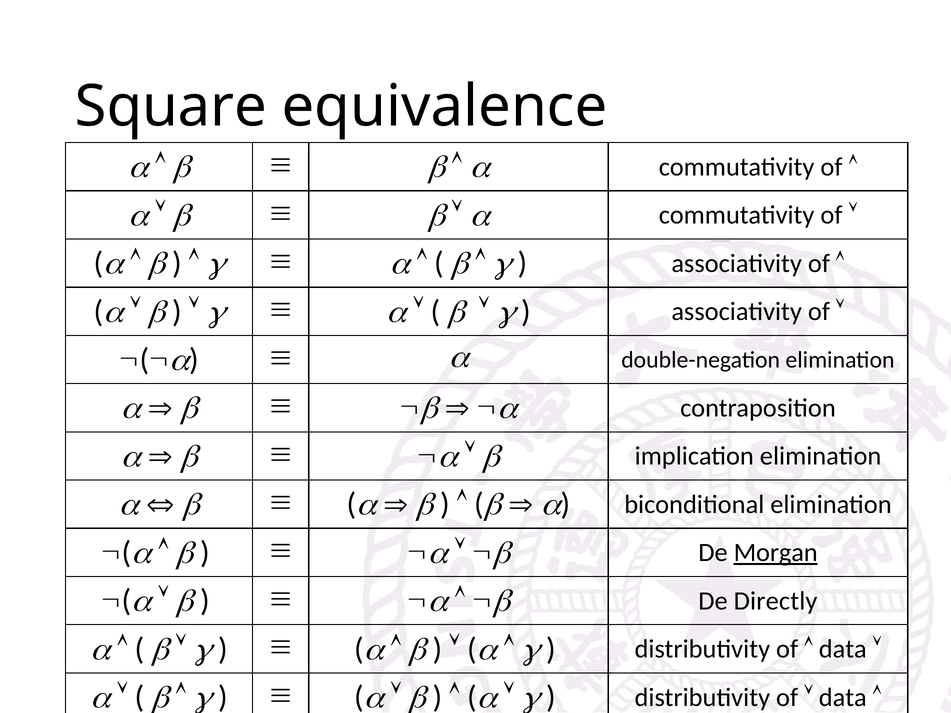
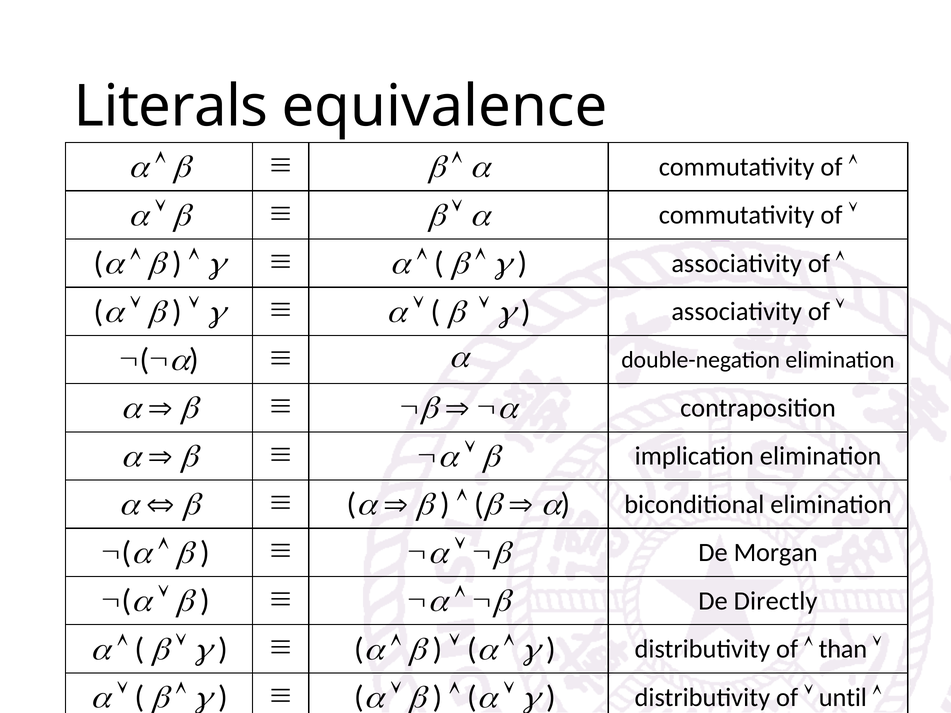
Square: Square -> Literals (171, 107)
Morgan underline: present -> none (776, 553)
data: data -> than (843, 649)
data: data -> until (843, 698)
